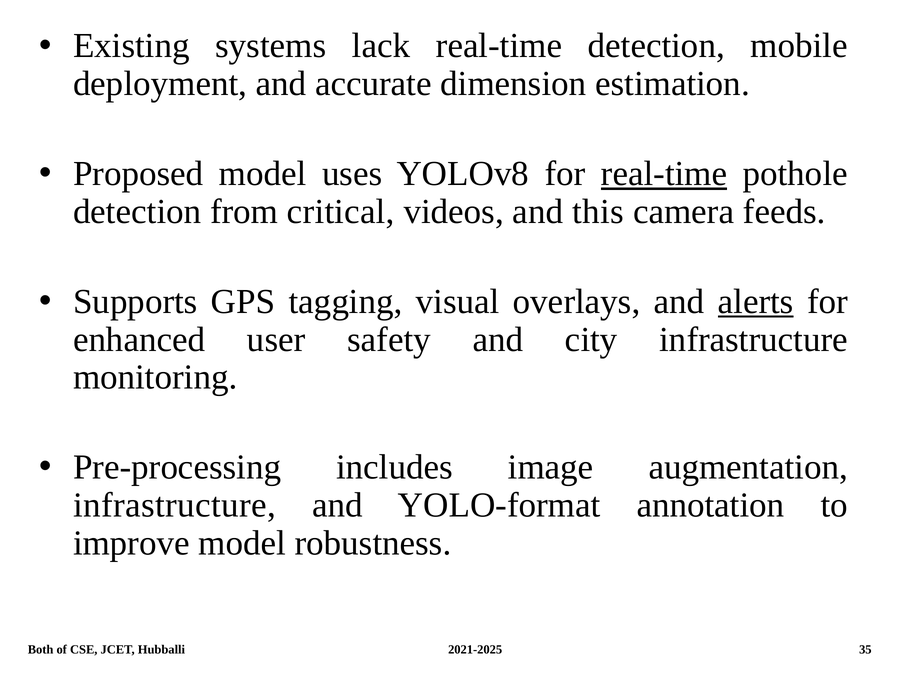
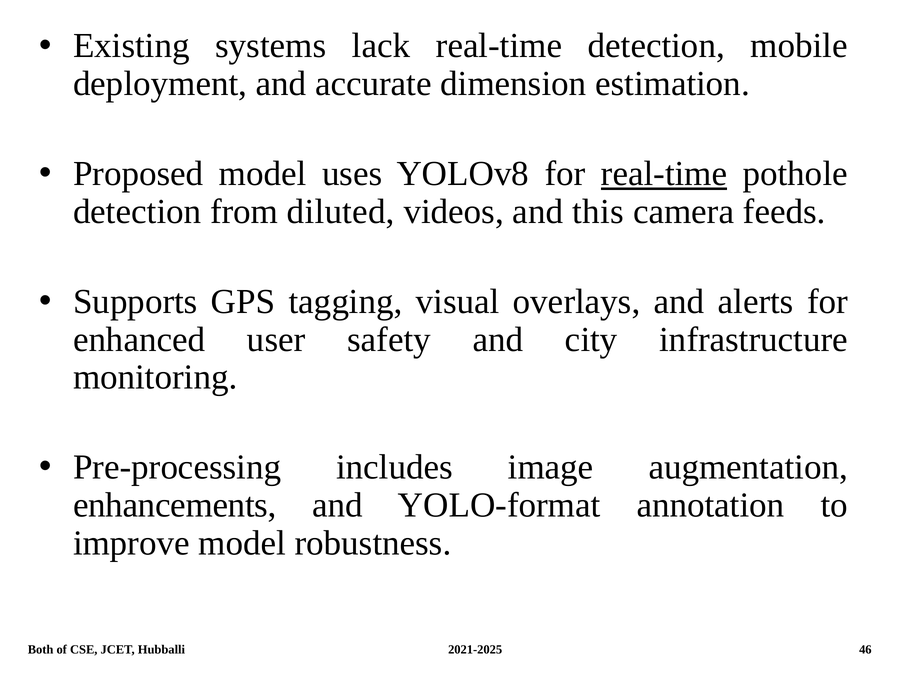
critical: critical -> diluted (341, 212)
alerts underline: present -> none (756, 302)
infrastructure: infrastructure -> enhancements (175, 505)
35: 35 -> 46 (865, 650)
